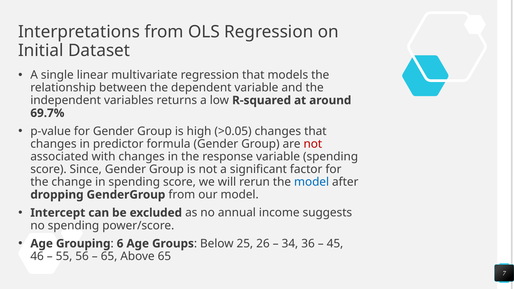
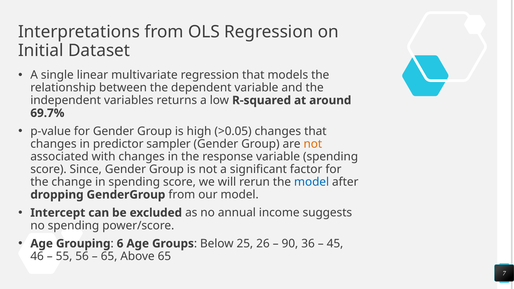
formula: formula -> sampler (169, 144)
not colour: red -> orange (313, 144)
34: 34 -> 90 (290, 244)
